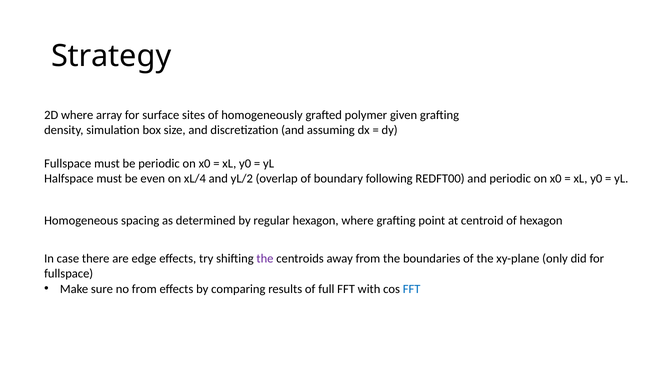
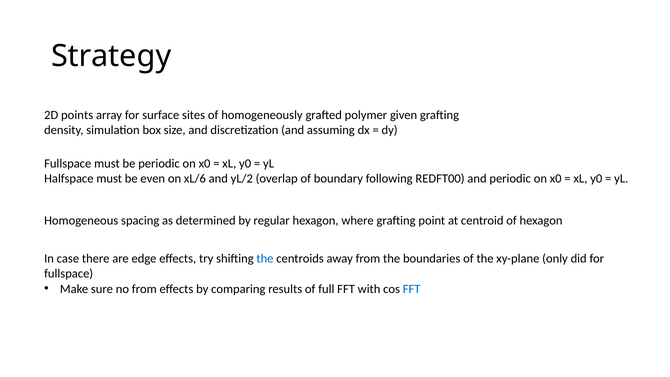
2D where: where -> points (77, 115)
xL/4: xL/4 -> xL/6 (195, 179)
the colour: purple -> blue (265, 259)
